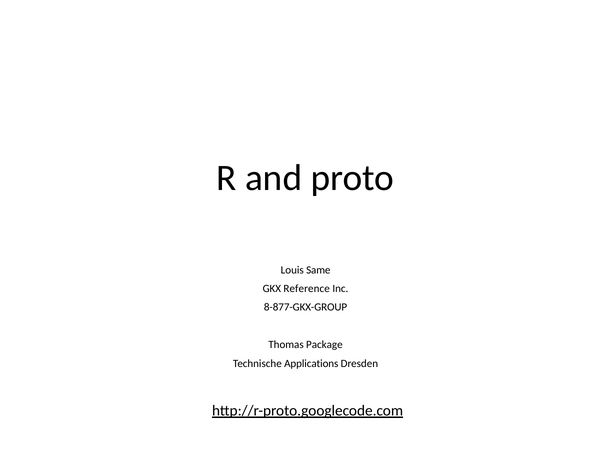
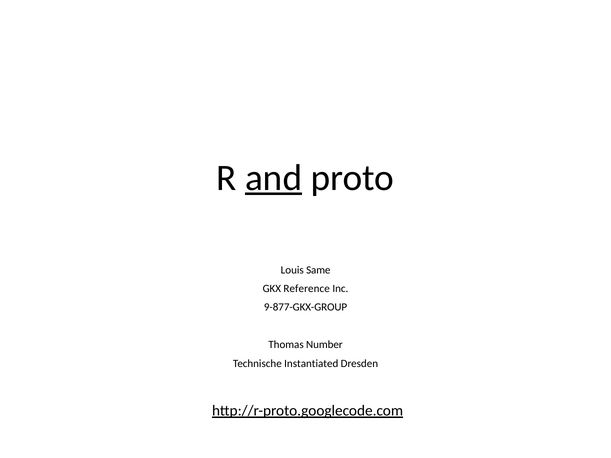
and underline: none -> present (274, 178)
8-877-GKX-GROUP: 8-877-GKX-GROUP -> 9-877-GKX-GROUP (306, 308)
Package: Package -> Number (324, 345)
Applications: Applications -> Instantiated (311, 364)
